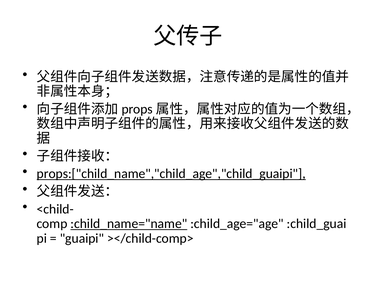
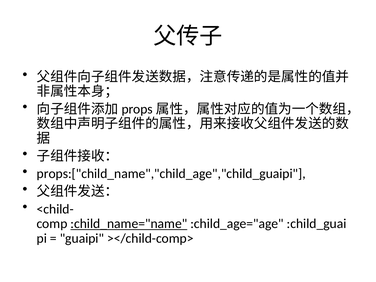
props:["child_name","child_age","child_guaipi underline: present -> none (171, 174)
